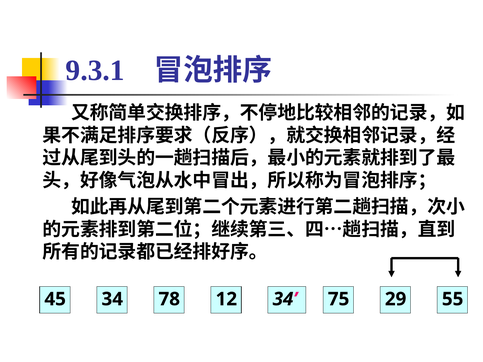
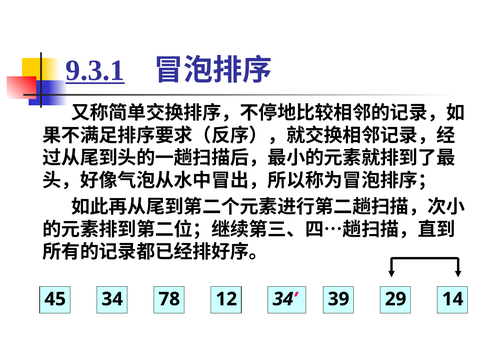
9.3.1 underline: none -> present (95, 70)
75: 75 -> 39 (339, 299)
55: 55 -> 14 (453, 299)
